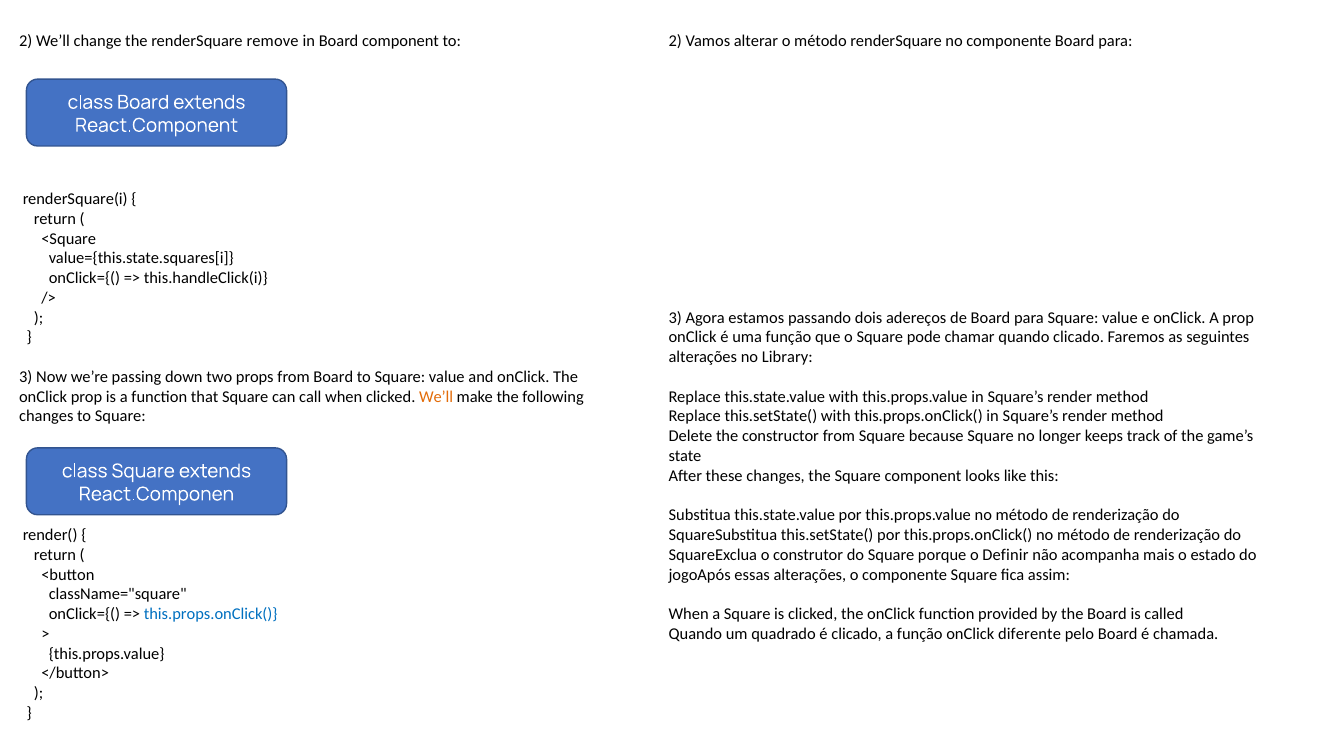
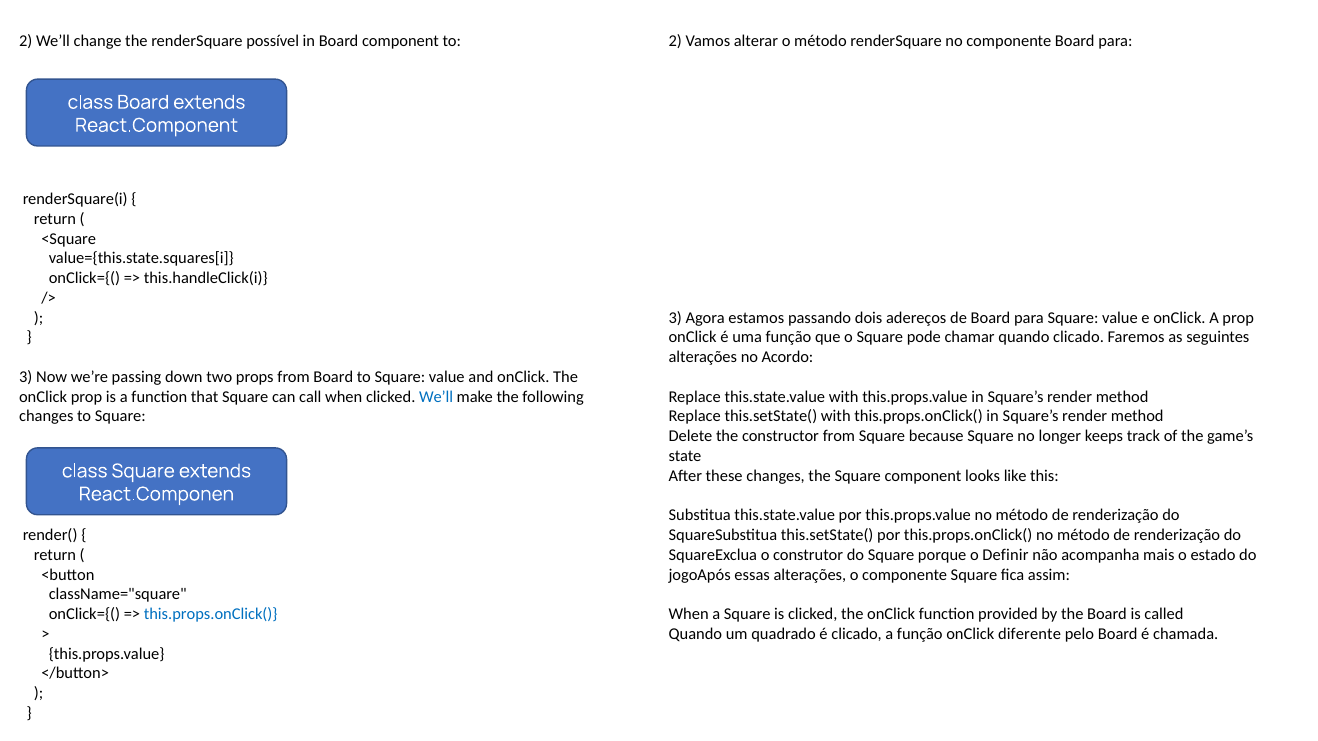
remove: remove -> possível (273, 41)
Library: Library -> Acordo (787, 357)
We’ll colour: orange -> blue (436, 397)
